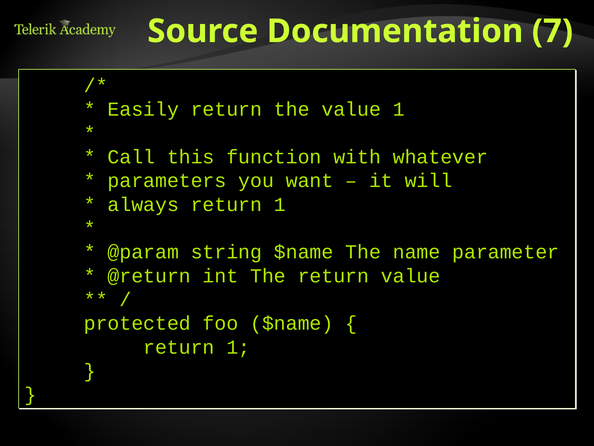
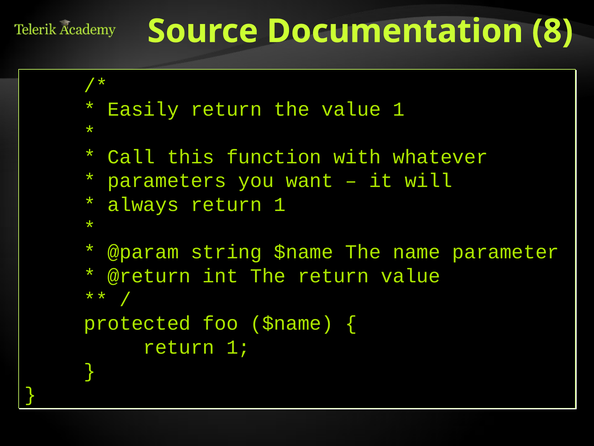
7: 7 -> 8 (552, 31)
